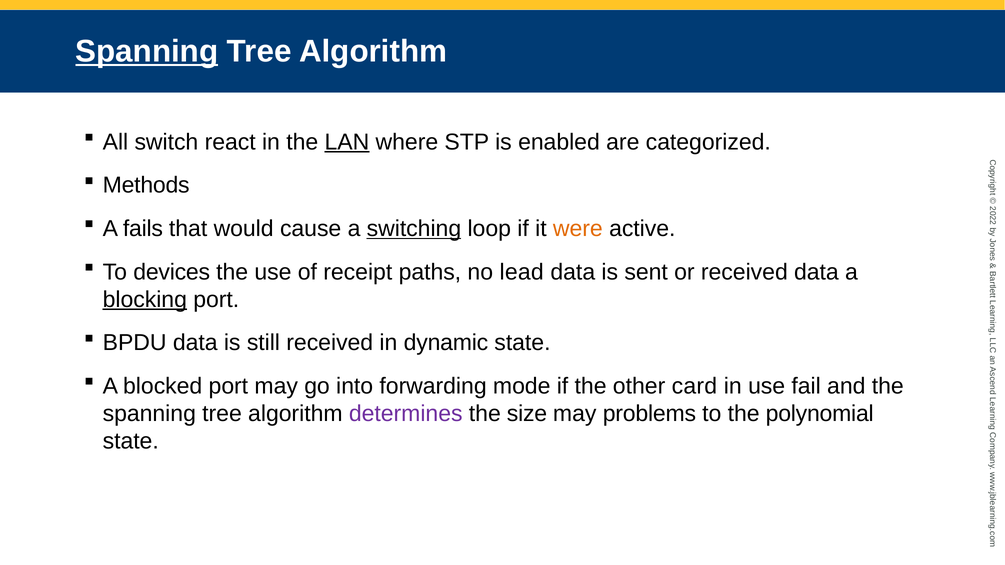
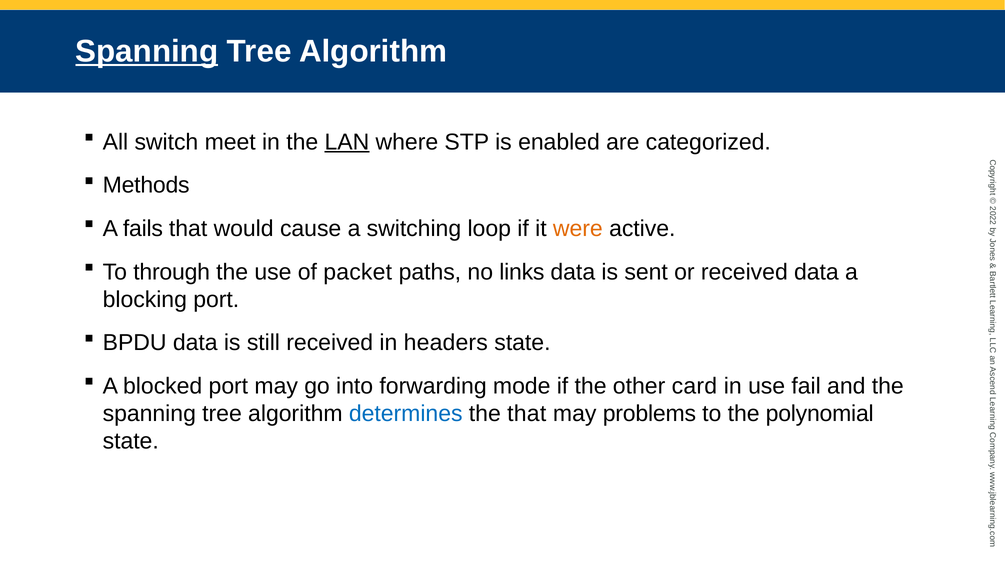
react: react -> meet (230, 142)
switching underline: present -> none (414, 229)
devices: devices -> through (172, 272)
receipt: receipt -> packet (358, 272)
lead: lead -> links (522, 272)
blocking underline: present -> none (145, 300)
dynamic: dynamic -> headers (446, 343)
determines colour: purple -> blue (406, 414)
the size: size -> that (527, 414)
